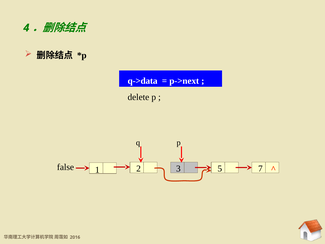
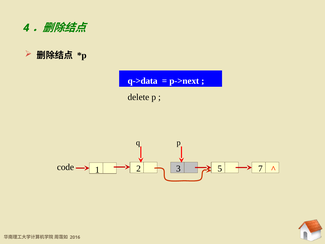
false: false -> code (65, 167)
